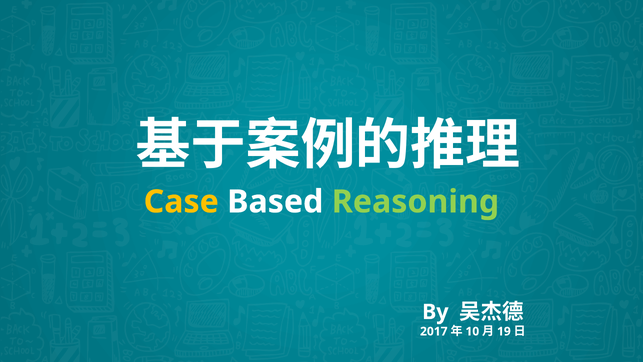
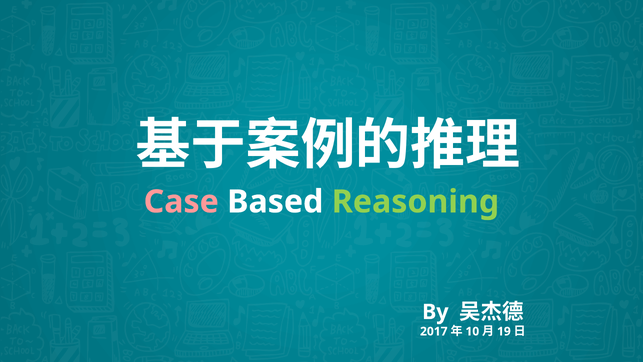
Case colour: yellow -> pink (181, 202)
